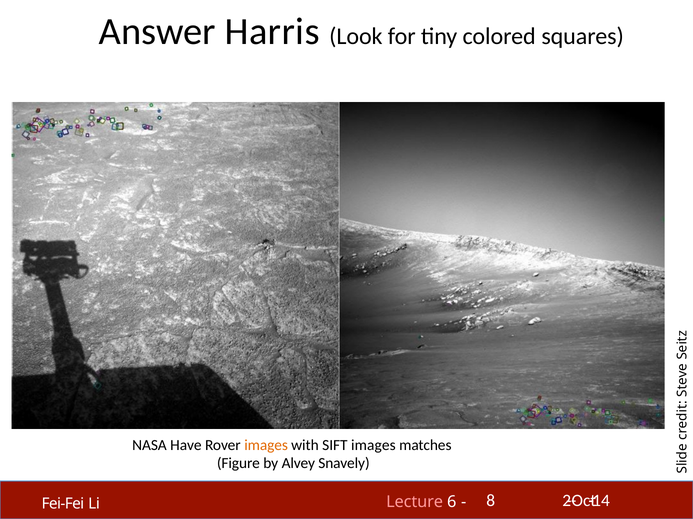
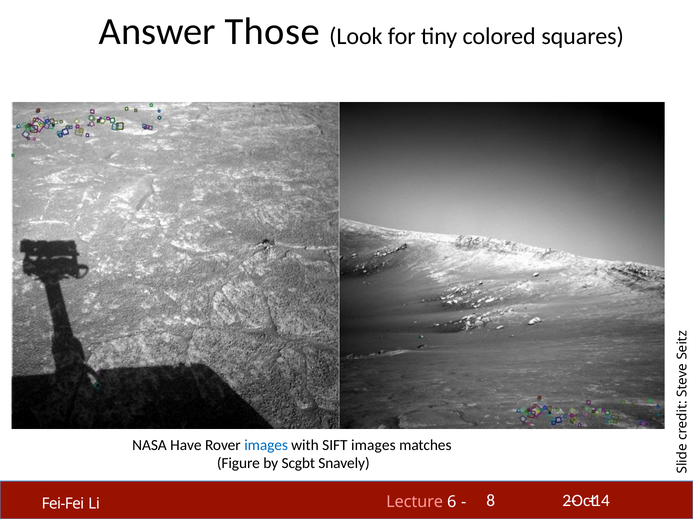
Harris: Harris -> Those (272, 32)
images colour: orange -> blue (266, 446)
Alvey: Alvey -> Scgbt (298, 464)
